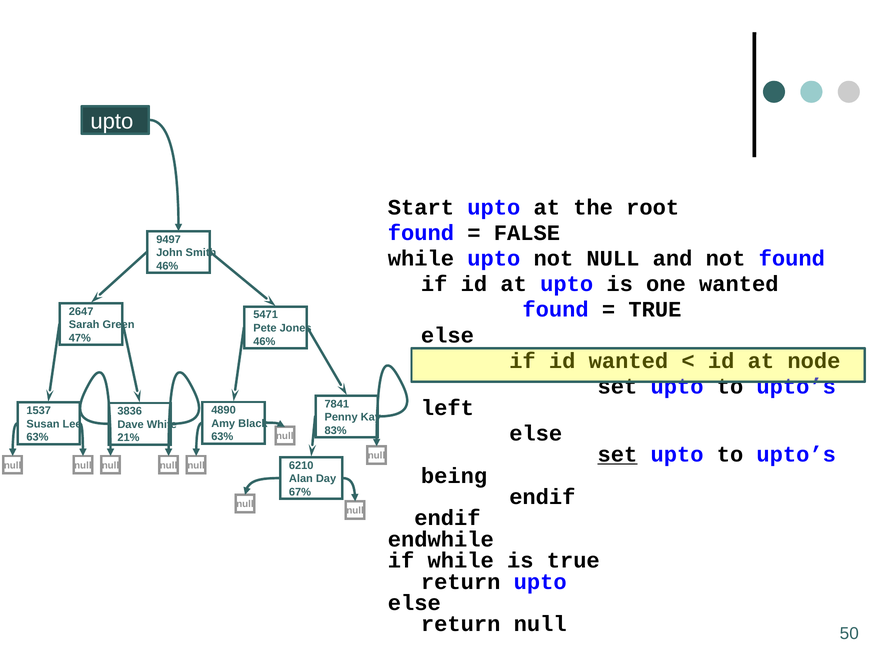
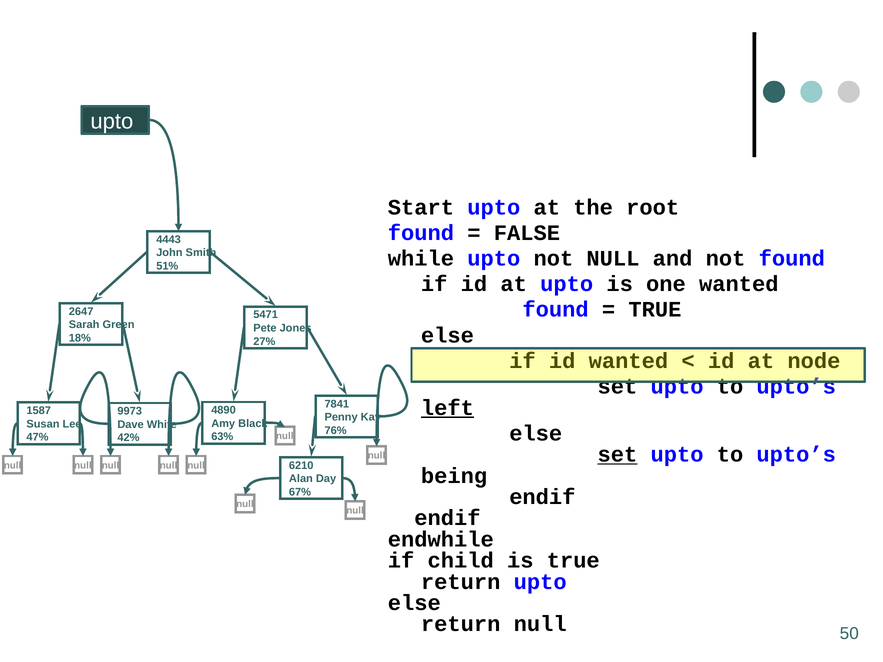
9497: 9497 -> 4443 (169, 240)
46%: 46% -> 51% (167, 266)
47%: 47% -> 18% (80, 338)
46%: 46% -> 27% (264, 342)
left underline: none -> present (447, 408)
1537: 1537 -> 1587 (39, 411)
3836: 3836 -> 9973 (130, 411)
83%: 83% -> 76% (336, 431)
63%: 63% -> 47% (37, 437)
21%: 21% -> 42% (128, 438)
if while: while -> child (461, 561)
